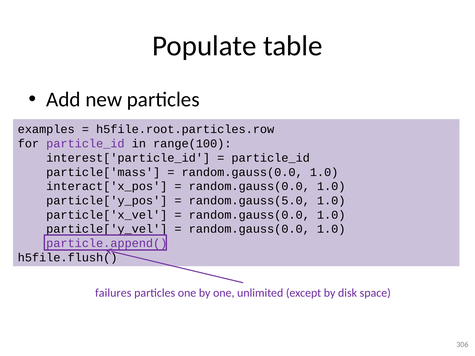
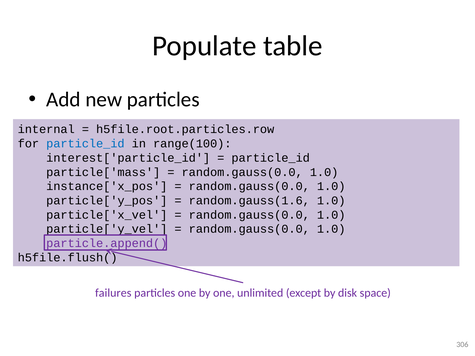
examples: examples -> internal (46, 129)
particle_id colour: purple -> blue (85, 144)
interact['x_pos: interact['x_pos -> instance['x_pos (107, 186)
random.gauss(5.0: random.gauss(5.0 -> random.gauss(1.6 (249, 201)
